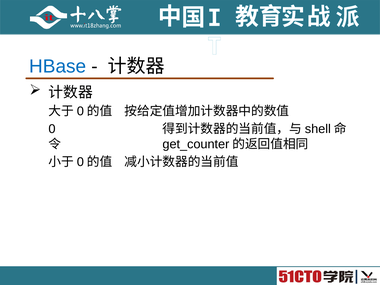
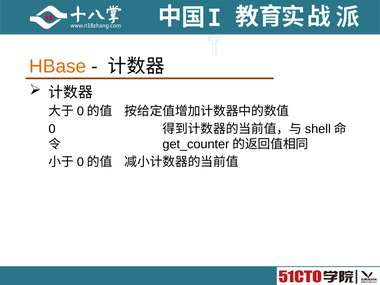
HBase colour: blue -> orange (58, 66)
